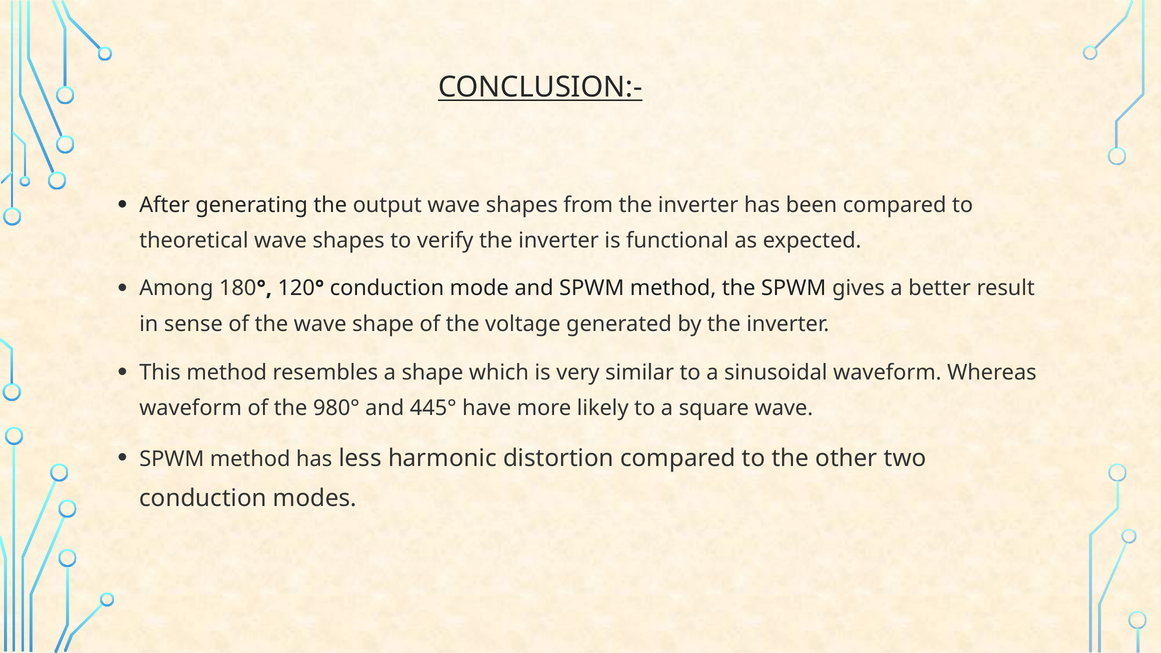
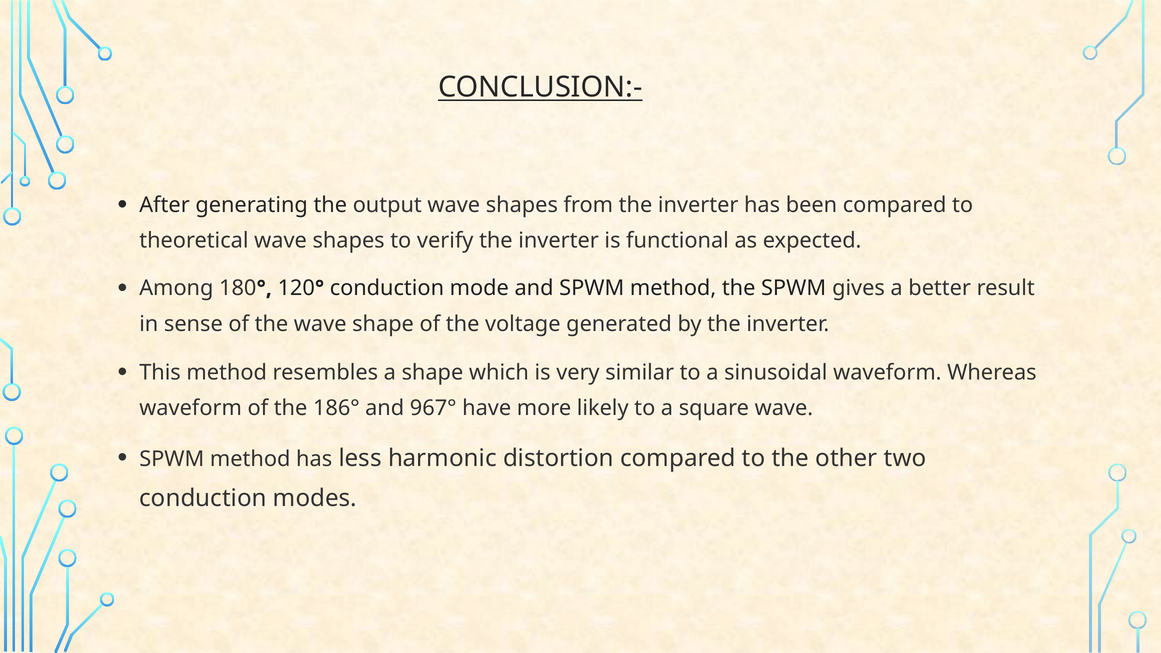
980°: 980° -> 186° (336, 408)
445°: 445° -> 967° (433, 408)
